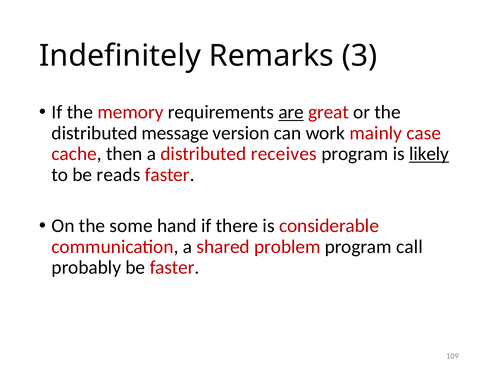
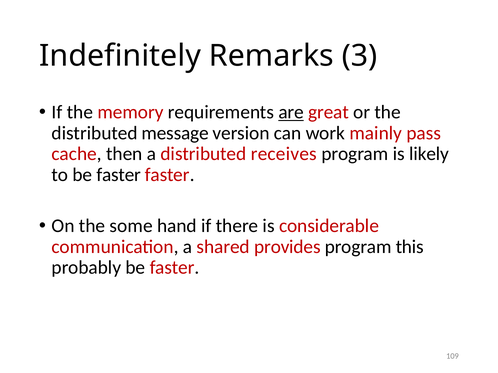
case: case -> pass (424, 133)
likely underline: present -> none (429, 154)
to be reads: reads -> faster (119, 175)
problem: problem -> provides (287, 247)
call: call -> this (410, 247)
